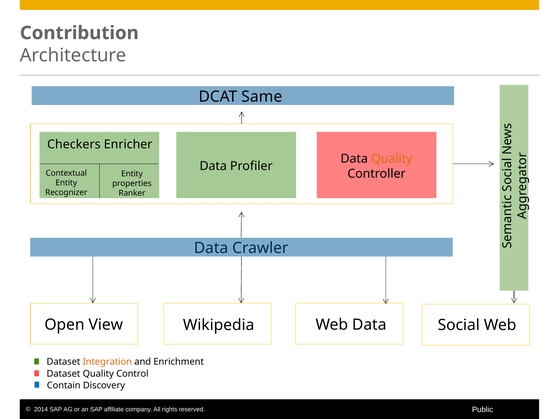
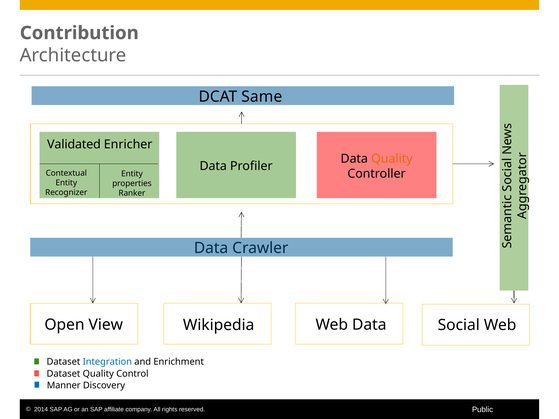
Checkers: Checkers -> Validated (74, 145)
Integration colour: orange -> blue (107, 362)
Contain: Contain -> Manner (64, 386)
